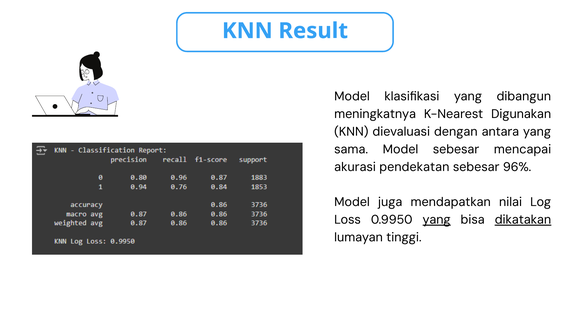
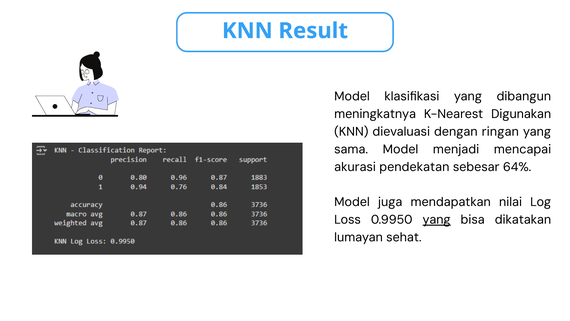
antara: antara -> ringan (500, 131)
Model sebesar: sebesar -> menjadi (456, 149)
96%: 96% -> 64% (517, 167)
dikatakan underline: present -> none (523, 219)
tinggi: tinggi -> sehat (404, 237)
